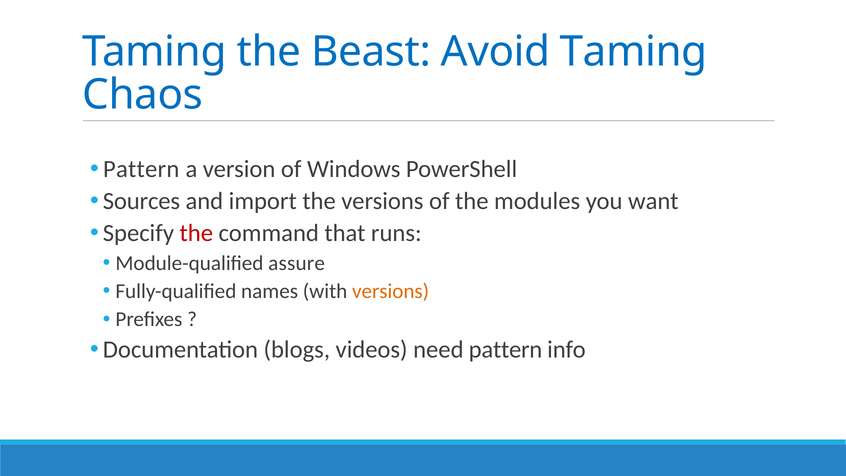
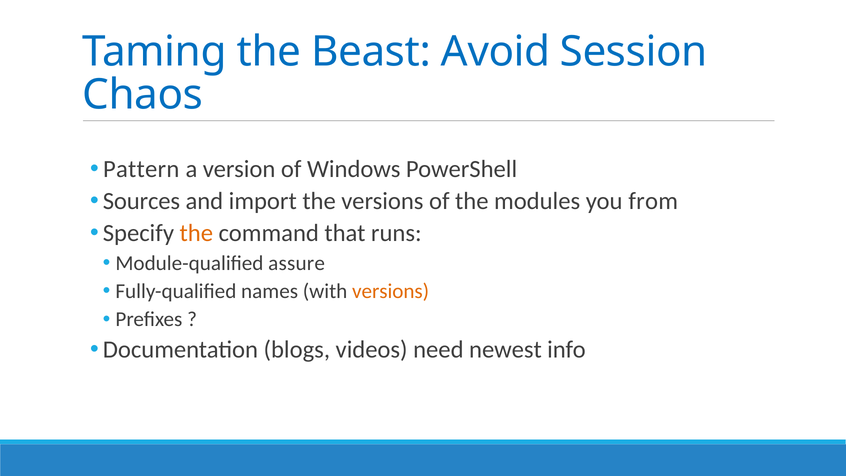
Avoid Taming: Taming -> Session (634, 52)
want: want -> from (653, 201)
the colour: red -> orange (196, 233)
need pattern: pattern -> newest (505, 349)
